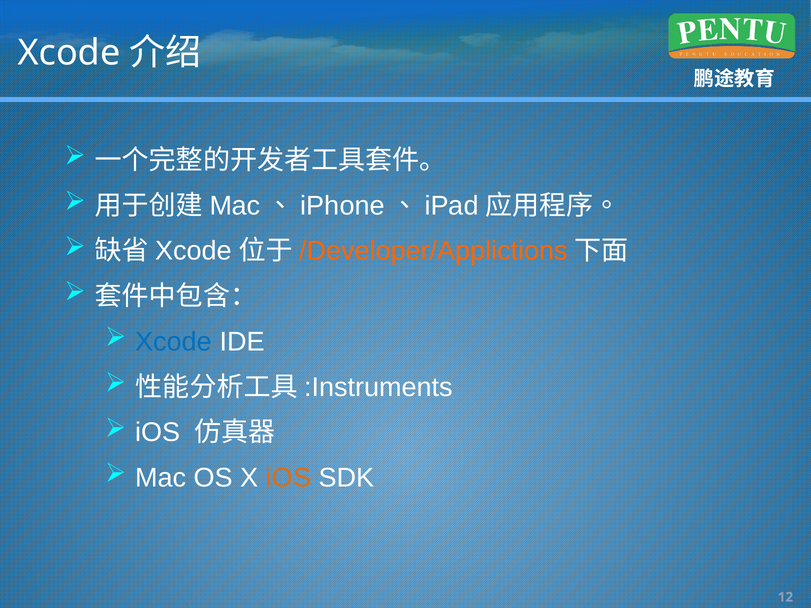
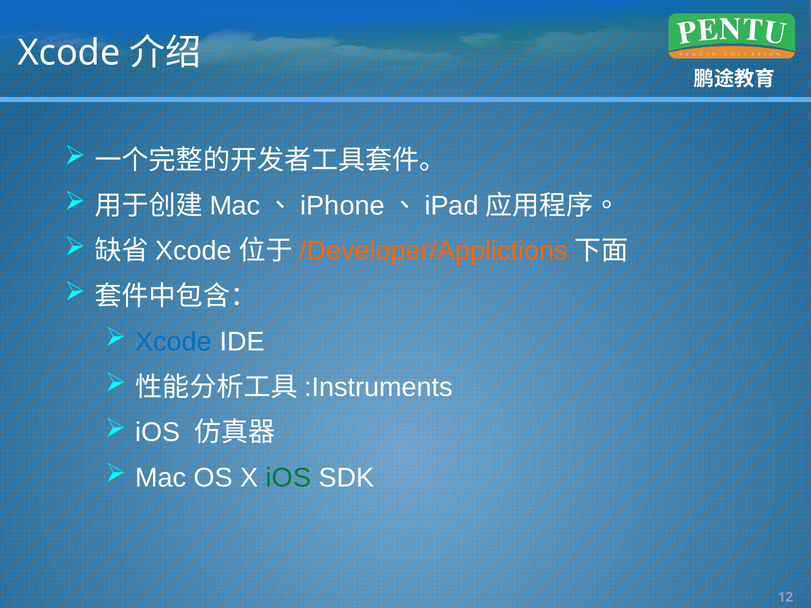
iOS colour: orange -> green (289, 478)
